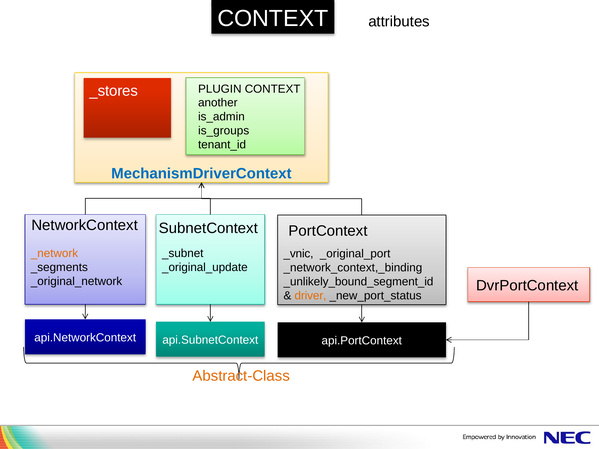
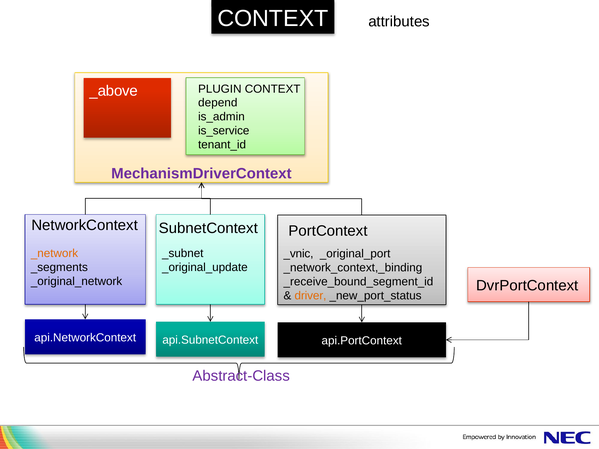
_stores: _stores -> _above (114, 91)
another: another -> depend (218, 103)
is_groups: is_groups -> is_service (224, 131)
MechanismDriverContext colour: blue -> purple (201, 174)
_unlikely_bound_segment_id: _unlikely_bound_segment_id -> _receive_bound_segment_id (358, 282)
Abstract-Class colour: orange -> purple (241, 376)
